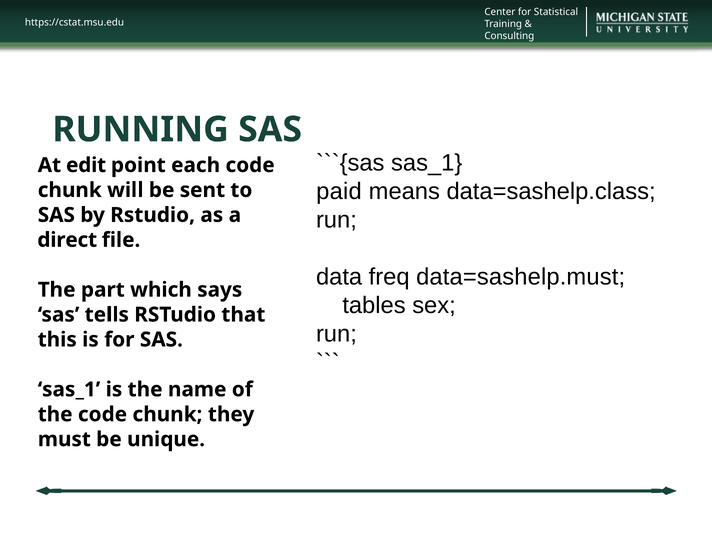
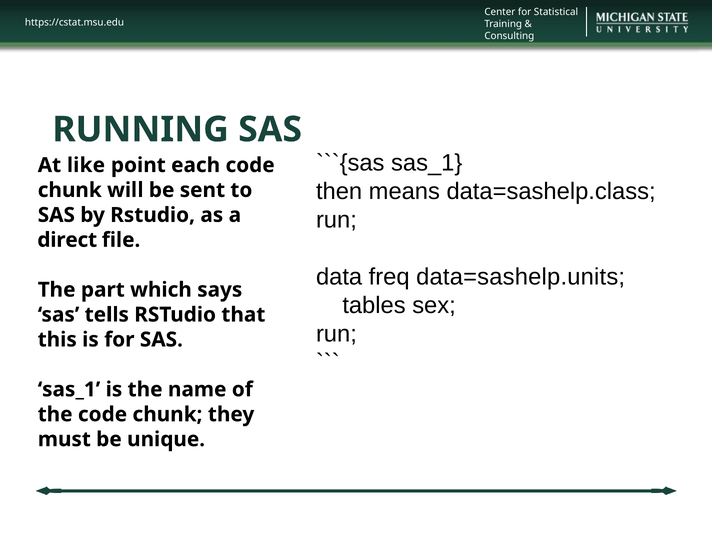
edit: edit -> like (86, 165)
paid: paid -> then (339, 192)
data=sashelp.must: data=sashelp.must -> data=sashelp.units (521, 277)
